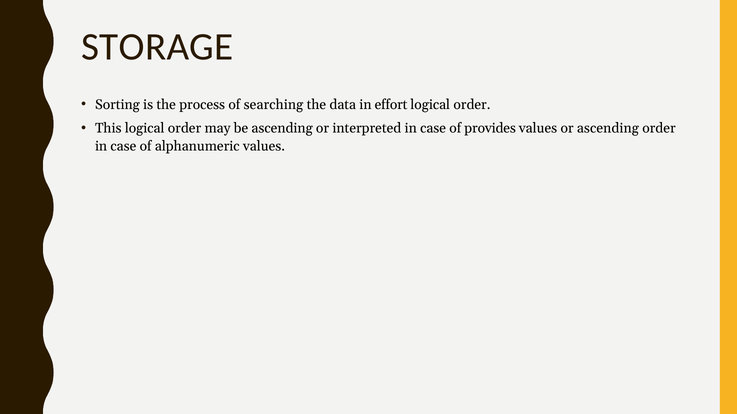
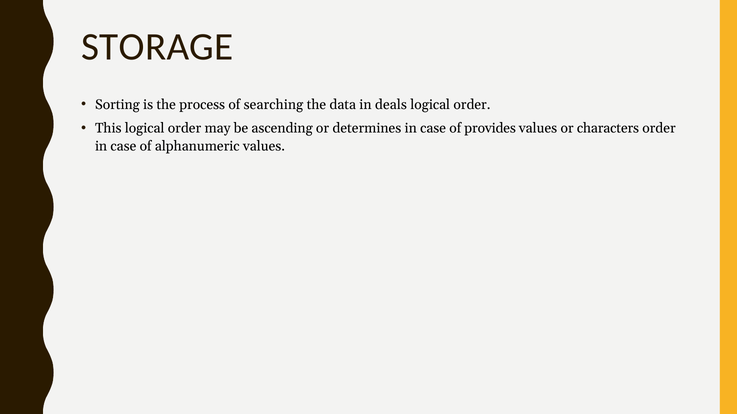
effort: effort -> deals (391, 105)
interpreted: interpreted -> determines (367, 128)
or ascending: ascending -> characters (608, 128)
